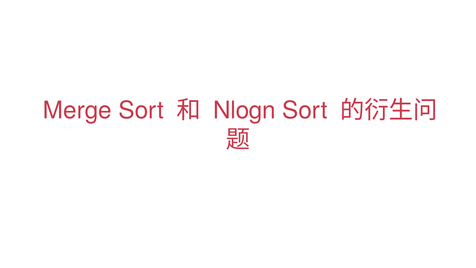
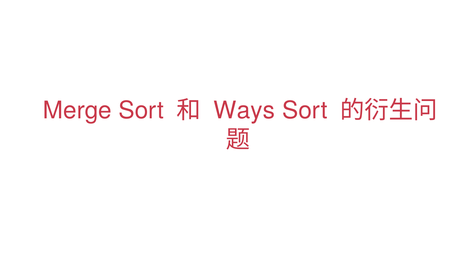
Nlogn: Nlogn -> Ways (244, 110)
